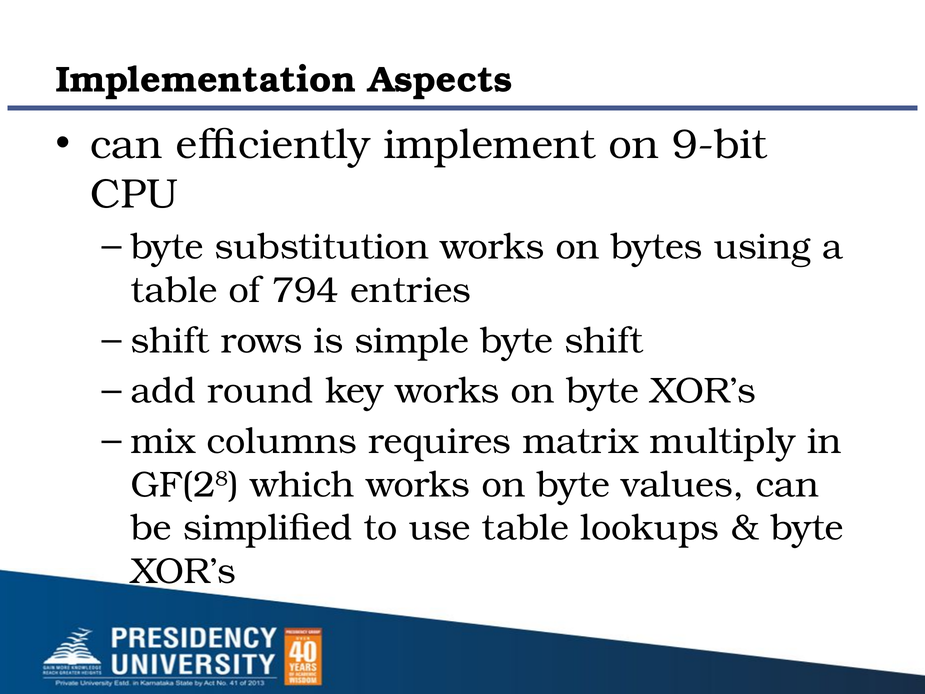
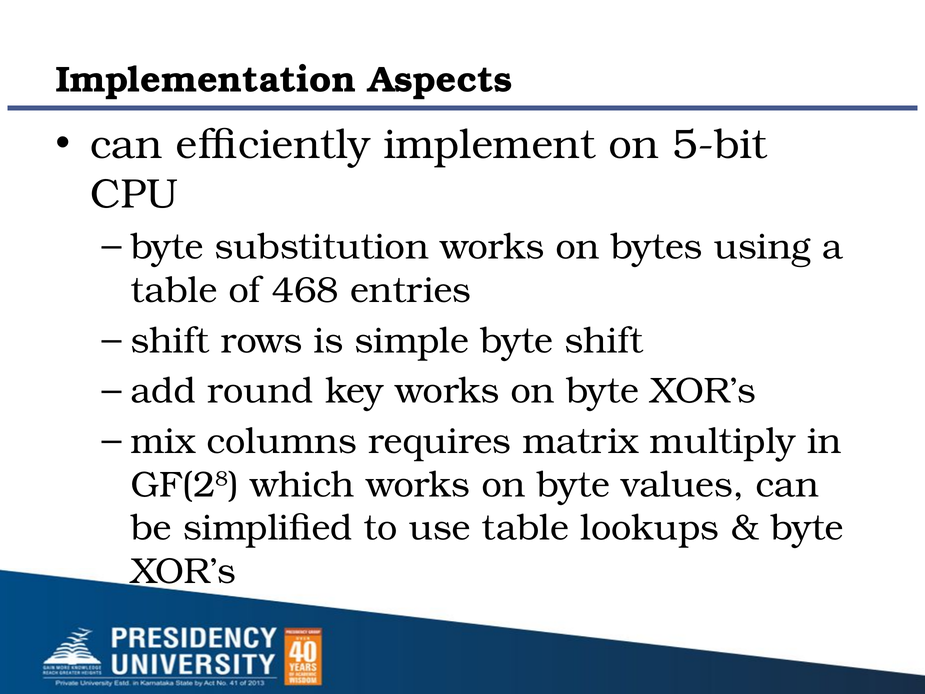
9-bit: 9-bit -> 5-bit (720, 145)
794: 794 -> 468 (305, 290)
